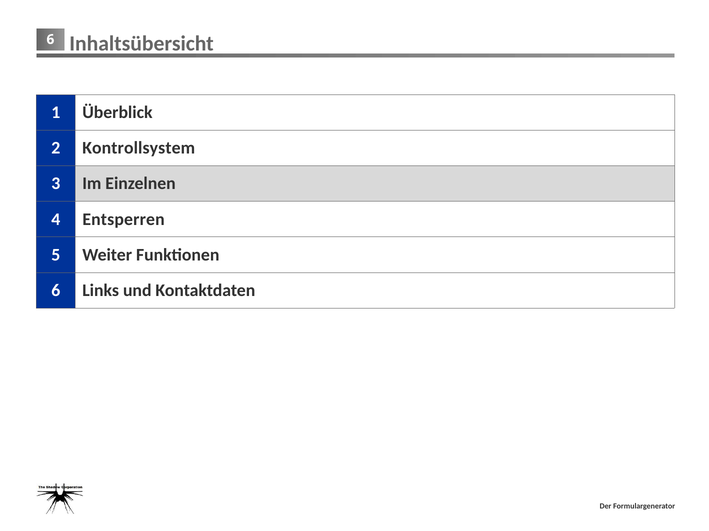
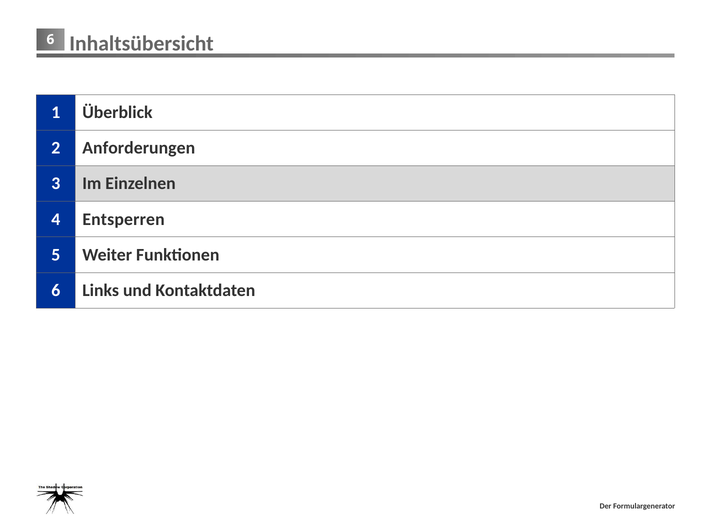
Kontrollsystem: Kontrollsystem -> Anforderungen (139, 148)
